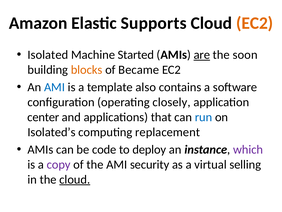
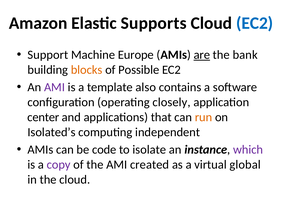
EC2 colour: orange -> blue (255, 23)
Isolated: Isolated -> Support (48, 55)
Started: Started -> Europe (136, 55)
soon: soon -> bank (245, 55)
Became: Became -> Possible (139, 70)
AMI colour: blue -> purple (54, 87)
run colour: blue -> orange (204, 117)
replacement: replacement -> independent (168, 132)
deploy: deploy -> isolate (149, 149)
security: security -> created (150, 164)
selling: selling -> global (245, 164)
cloud underline: present -> none (75, 179)
